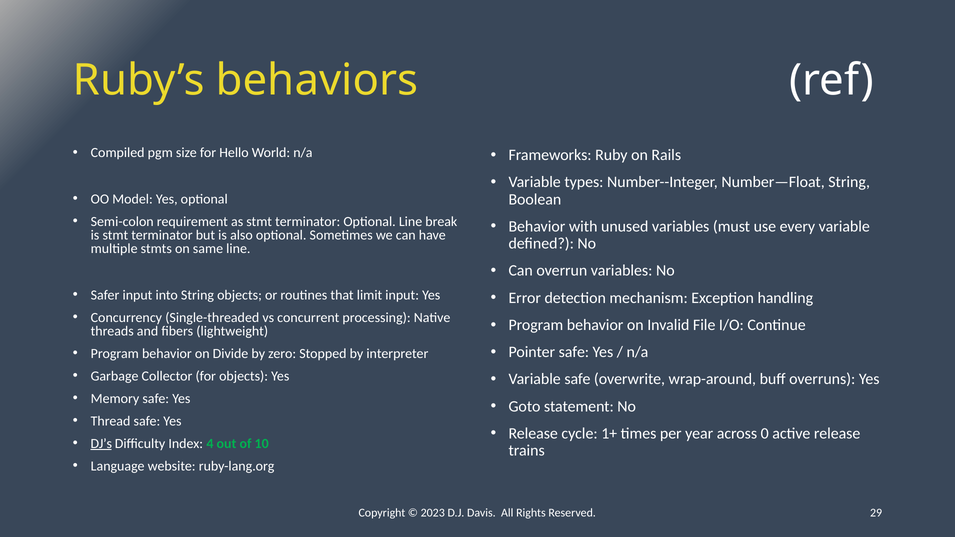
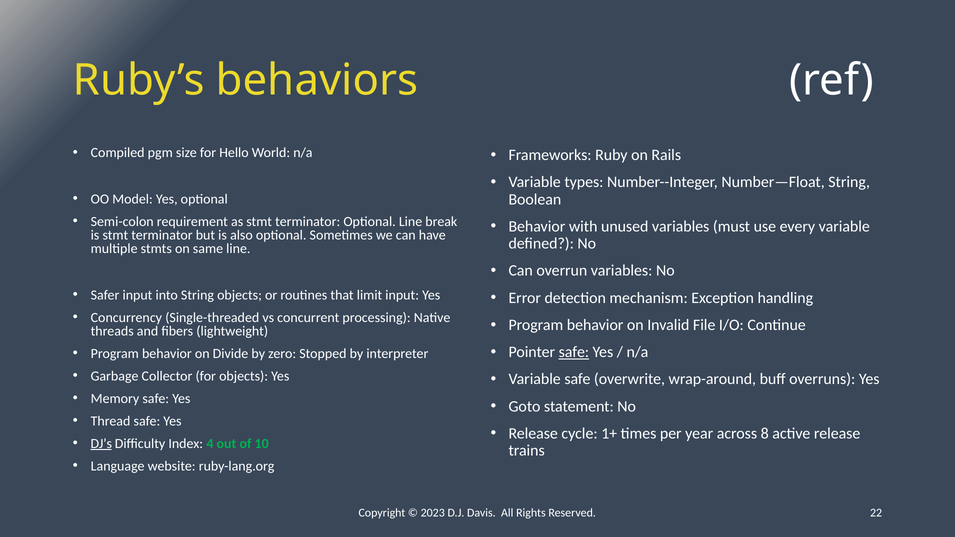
safe underline: none -> present (574, 352)
0: 0 -> 8 (765, 434)
29: 29 -> 22 (876, 513)
